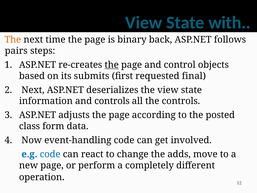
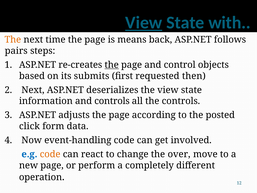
View underline: none -> present (144, 23)
binary: binary -> means (132, 40)
final: final -> then (194, 76)
class: class -> click (29, 126)
code colour: blue -> orange (50, 154)
adds: adds -> over (179, 154)
